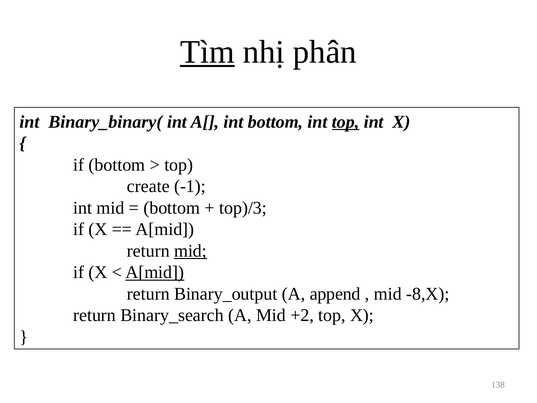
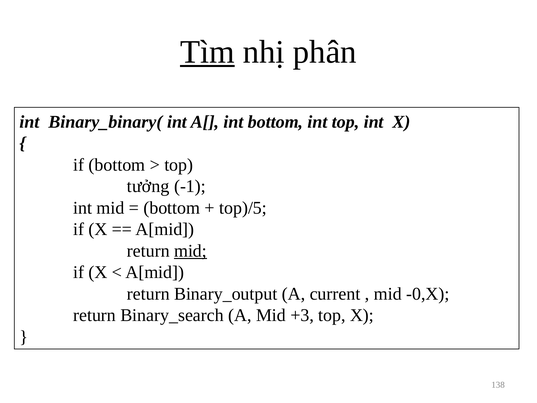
top underline: present -> none (346, 122)
create: create -> tưởng (148, 186)
top)/3: top)/3 -> top)/5 (243, 208)
A[mid underline: present -> none (155, 272)
append: append -> current (335, 294)
-8,X: -8,X -> -0,X (428, 294)
+2: +2 -> +3 (302, 315)
